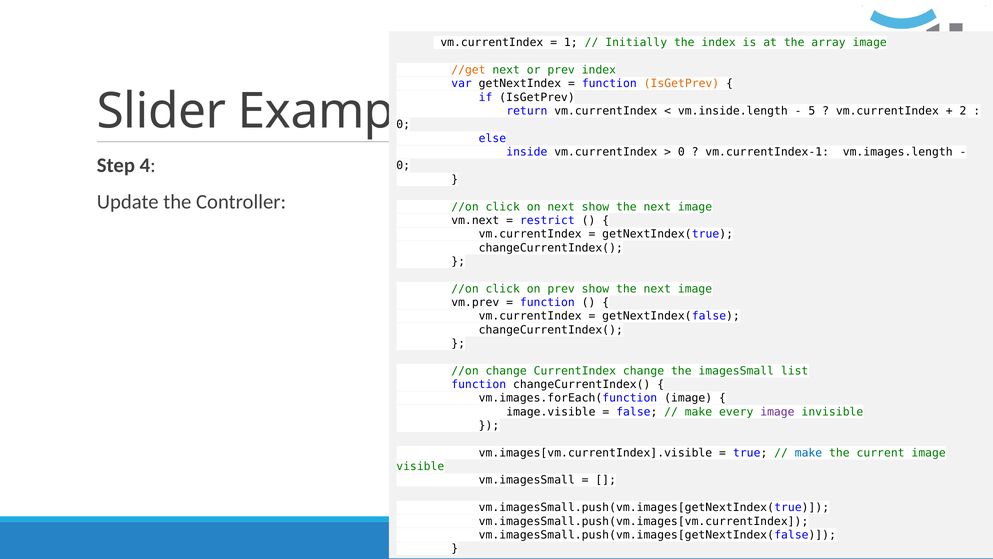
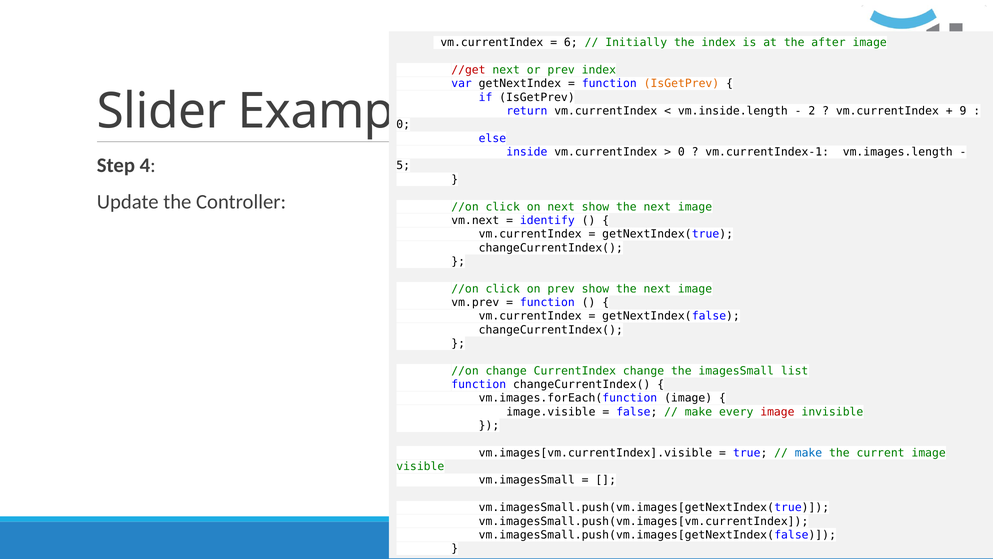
1: 1 -> 6 (571, 43)
array: array -> after (828, 43)
//get colour: orange -> red (468, 70)
5: 5 -> 2 (812, 111)
2: 2 -> 9 (963, 111)
0: 0 -> 5 (403, 166)
restrict: restrict -> identify (547, 220)
image colour: purple -> red (777, 412)
